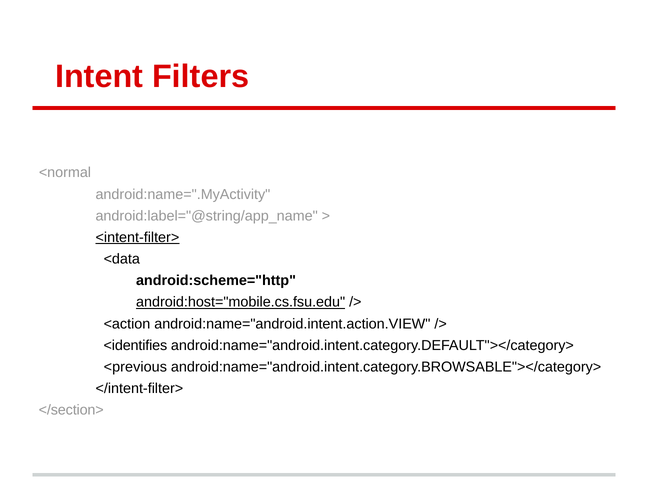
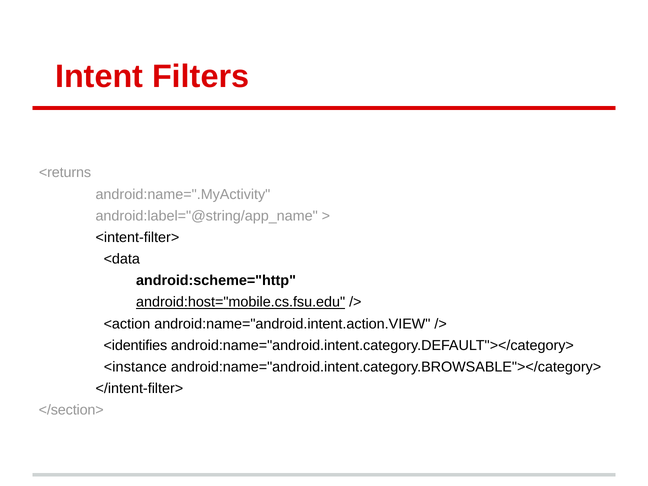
<normal: <normal -> <returns (65, 173)
<intent-filter> underline: present -> none (137, 237)
<previous: <previous -> <instance (135, 367)
